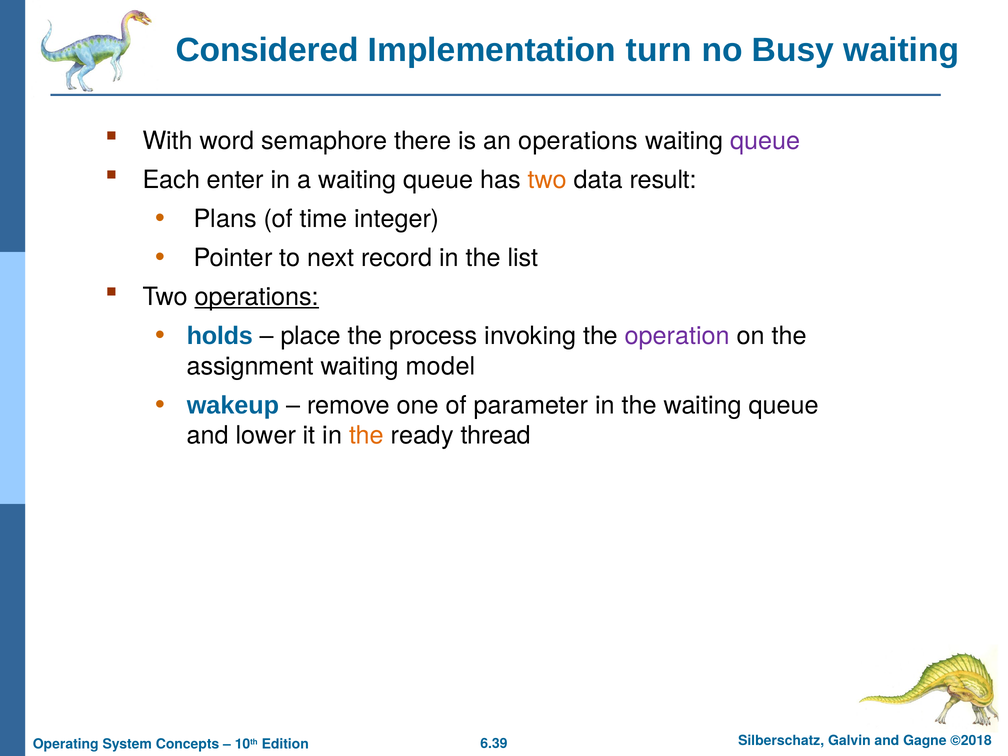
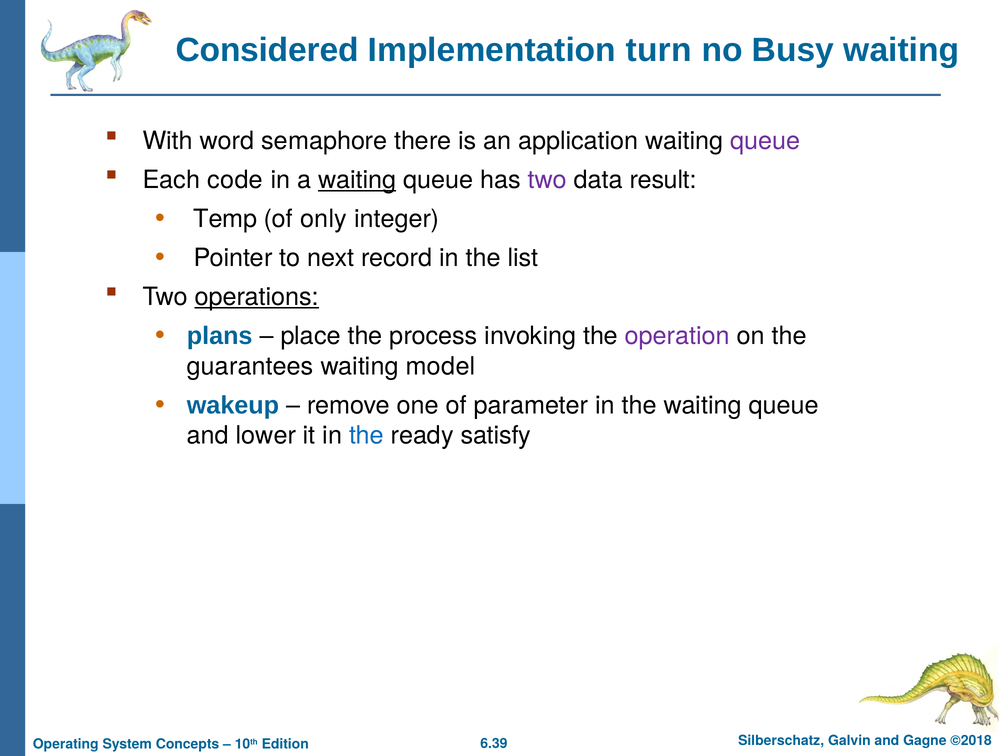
an operations: operations -> application (578, 141)
enter: enter -> code (235, 180)
waiting underline: none -> present (357, 180)
two colour: orange -> purple (547, 180)
Plans: Plans -> Temp (225, 219)
time: time -> only (324, 219)
holds: holds -> plans (220, 336)
assignment: assignment -> guarantees (250, 366)
the colour: orange -> blue (367, 436)
thread: thread -> satisfy (496, 436)
